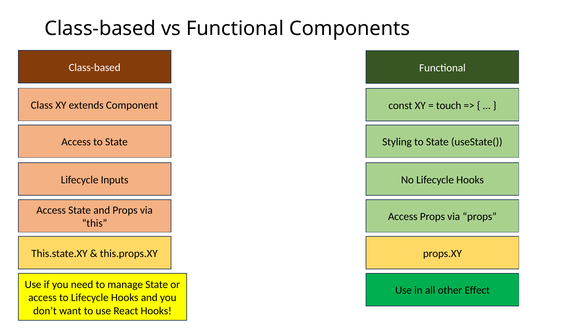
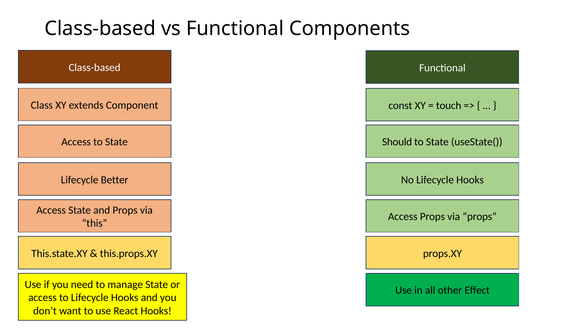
Styling: Styling -> Should (397, 142)
Inputs: Inputs -> Better (115, 180)
